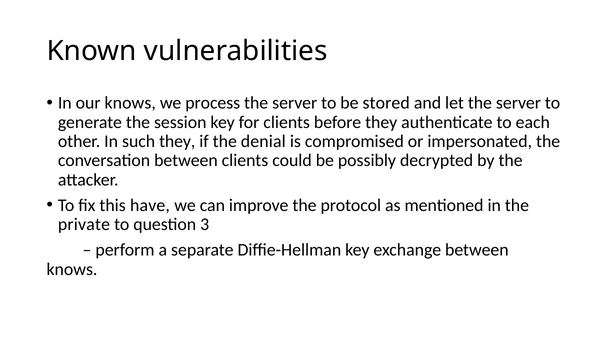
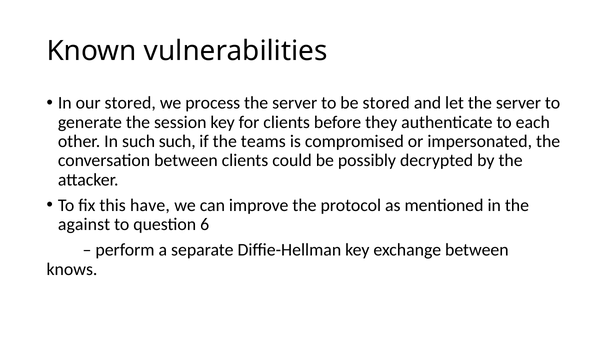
our knows: knows -> stored (130, 103)
such they: they -> such (177, 141)
denial: denial -> teams (263, 141)
private: private -> against (84, 225)
3: 3 -> 6 (205, 225)
